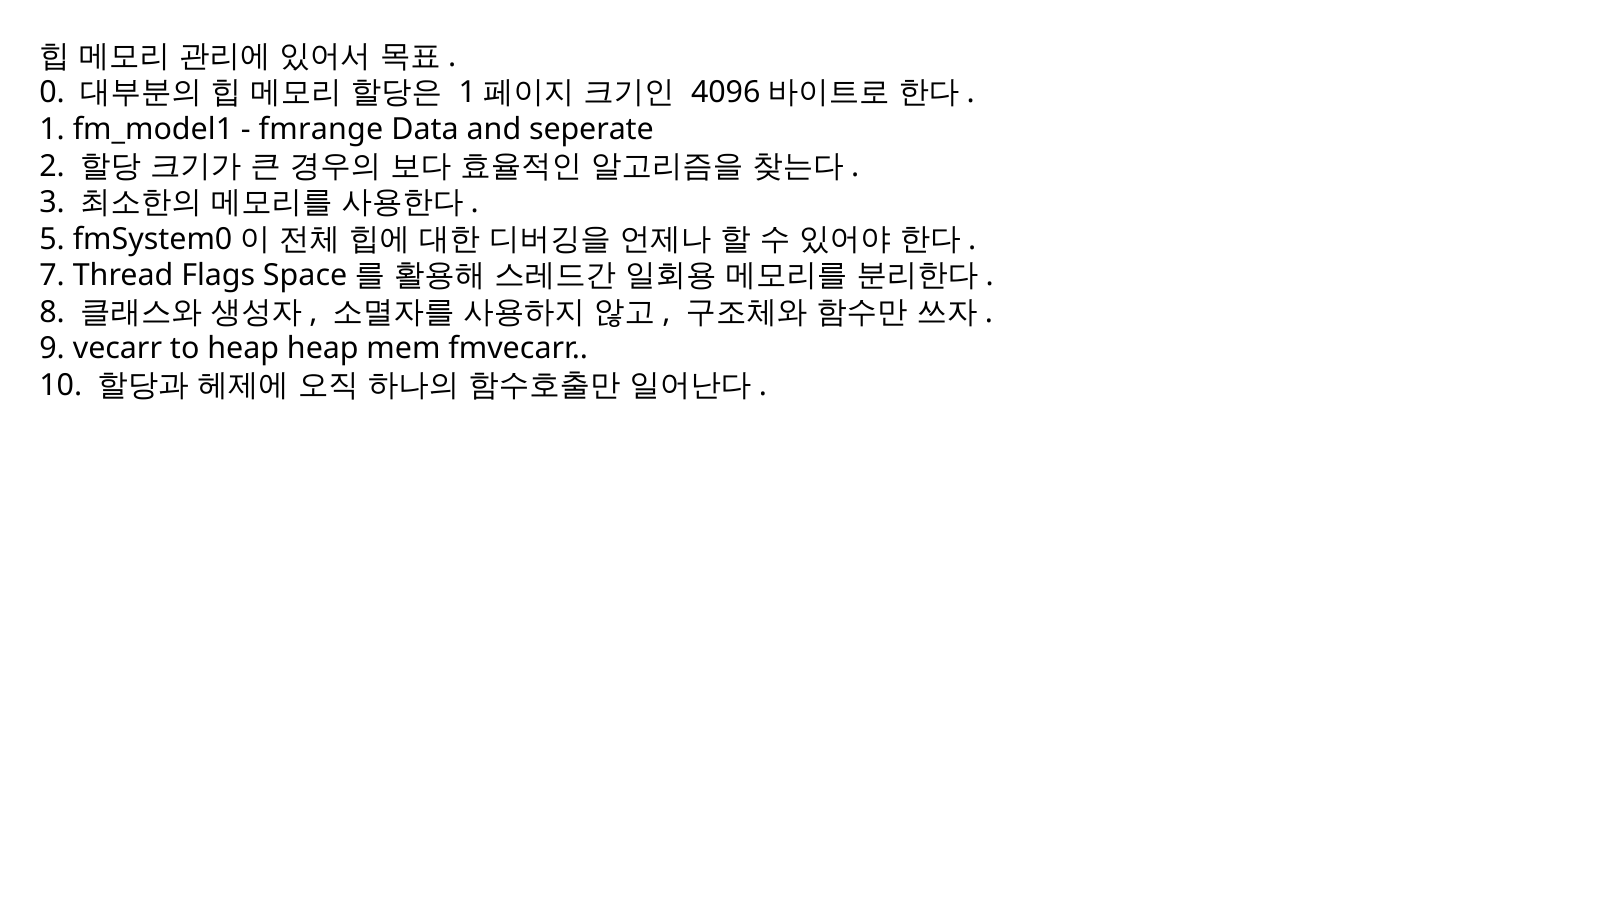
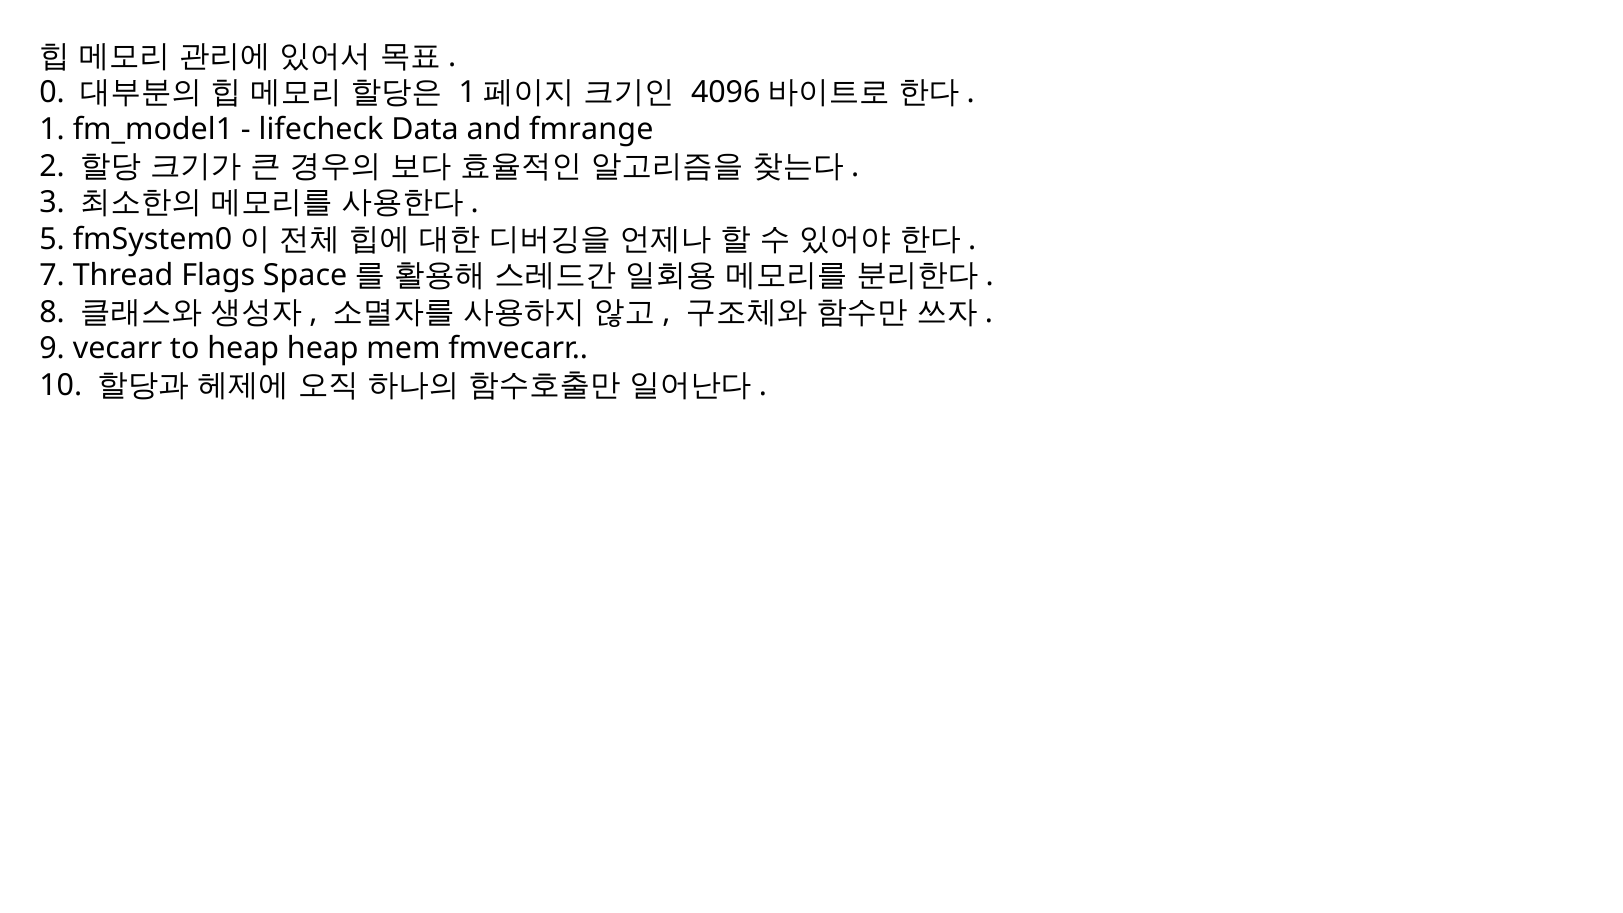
fmrange: fmrange -> lifecheck (321, 129)
seperate: seperate -> fmrange (591, 129)
